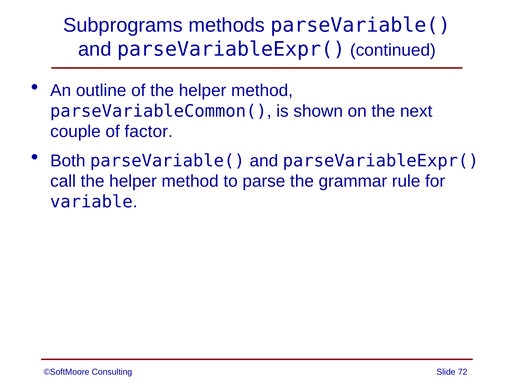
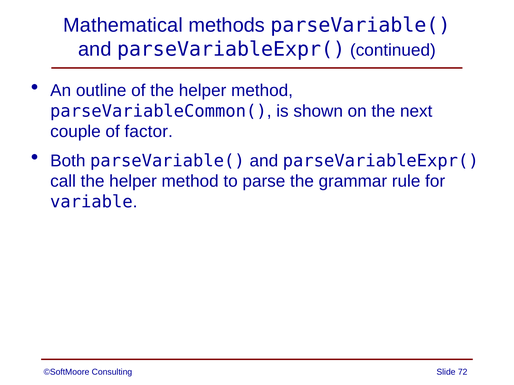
Subprograms: Subprograms -> Mathematical (123, 25)
